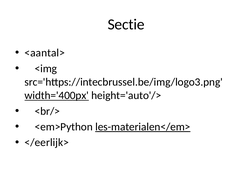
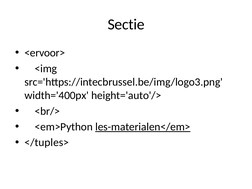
<aantal>: <aantal> -> <ervoor> (45, 53)
width='400px underline: present -> none (57, 95)
</eerlijk>: </eerlijk> -> </tuples> (47, 142)
